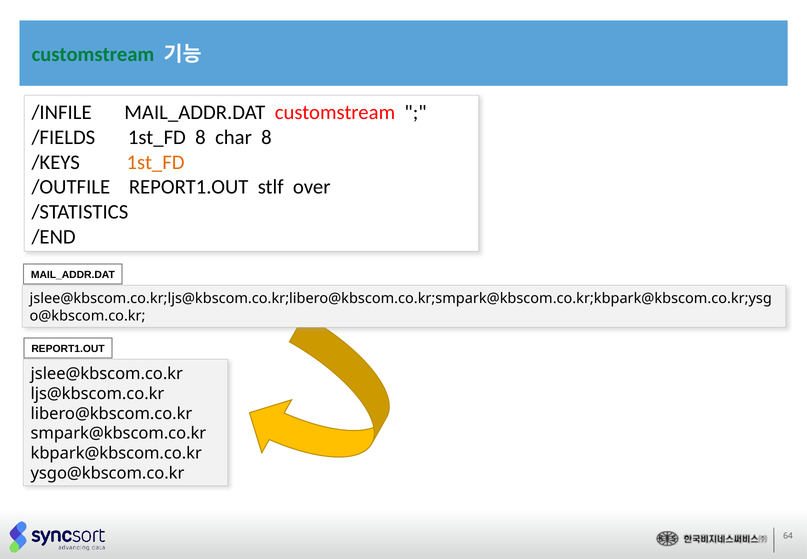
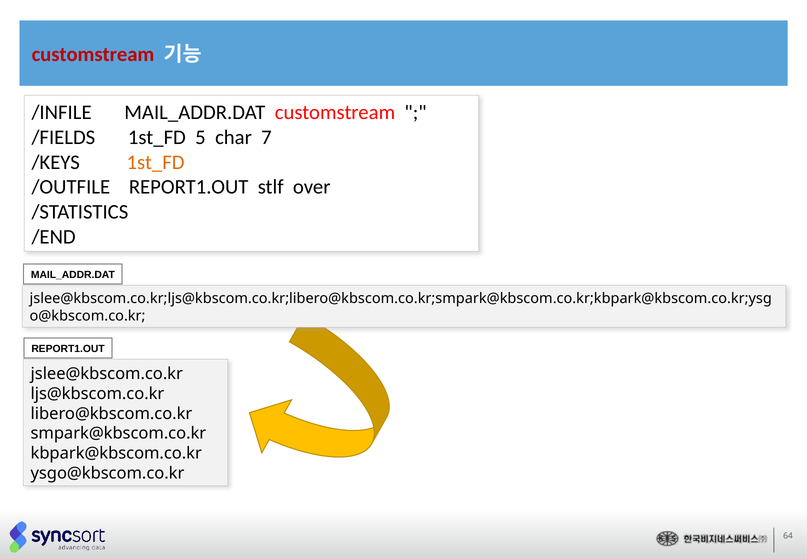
customstream colour: green -> red (93, 54)
1st_FD 8: 8 -> 5 (200, 137)
char 8: 8 -> 7 (266, 137)
